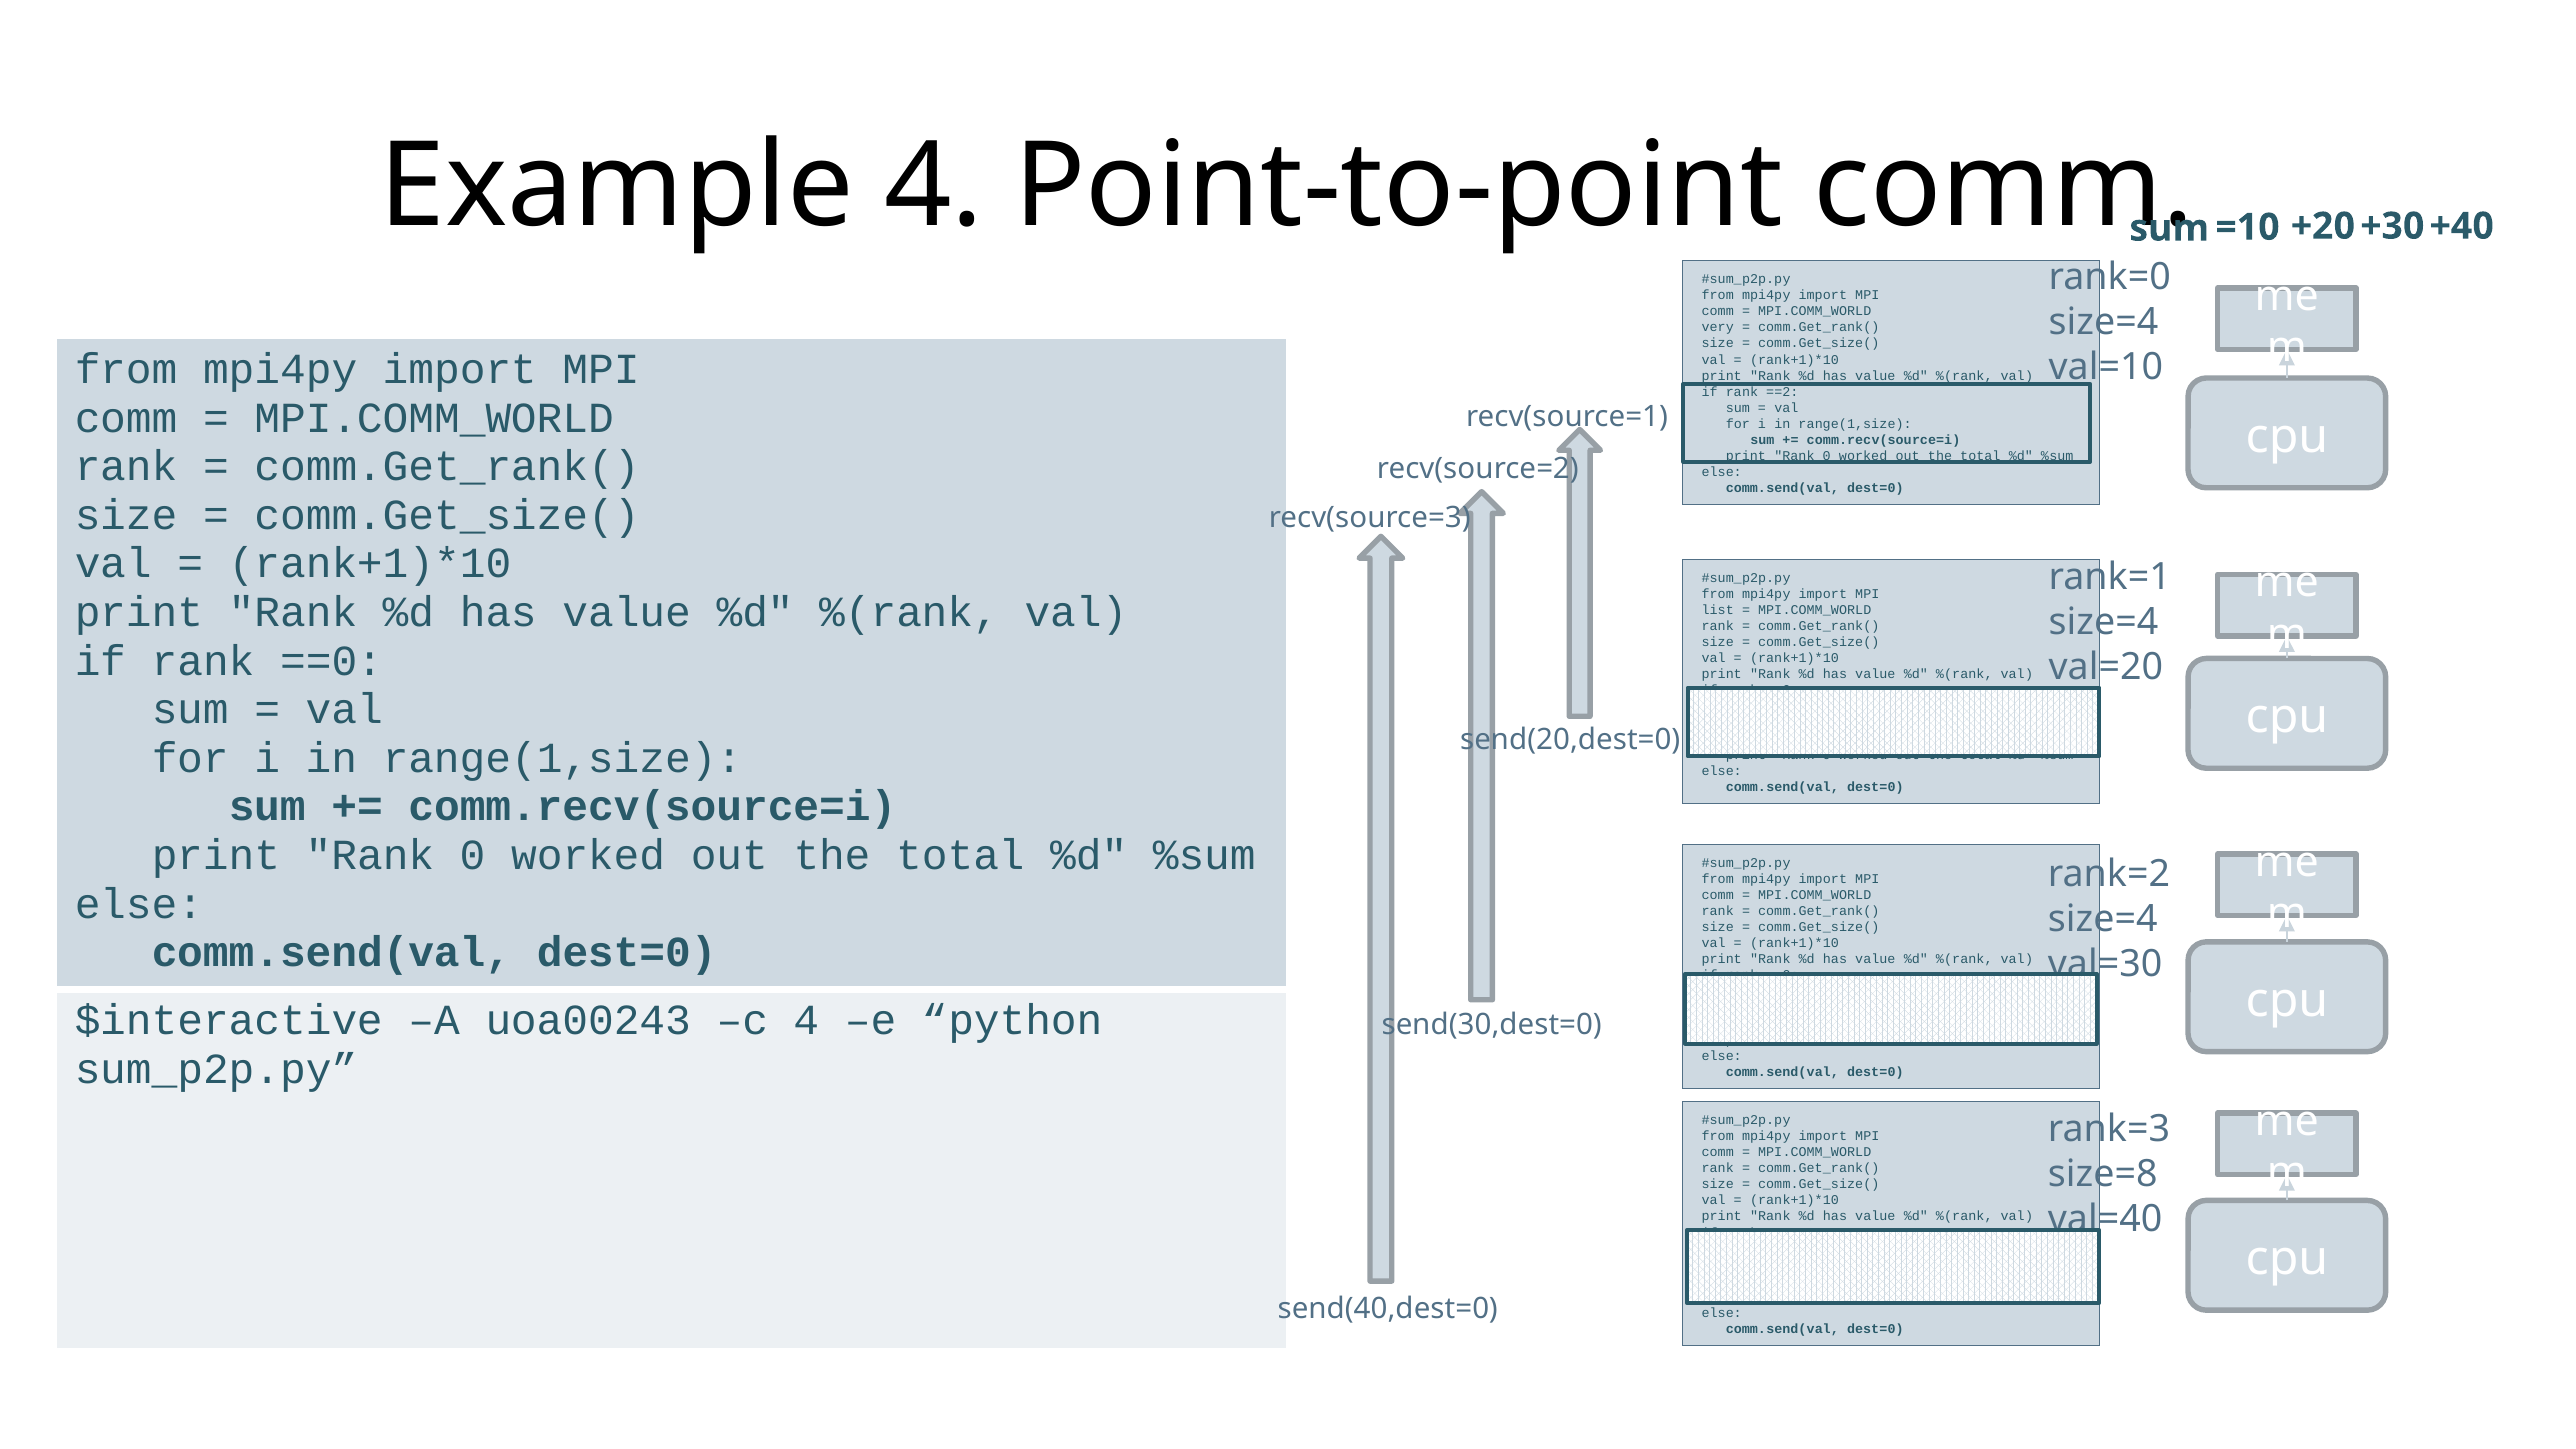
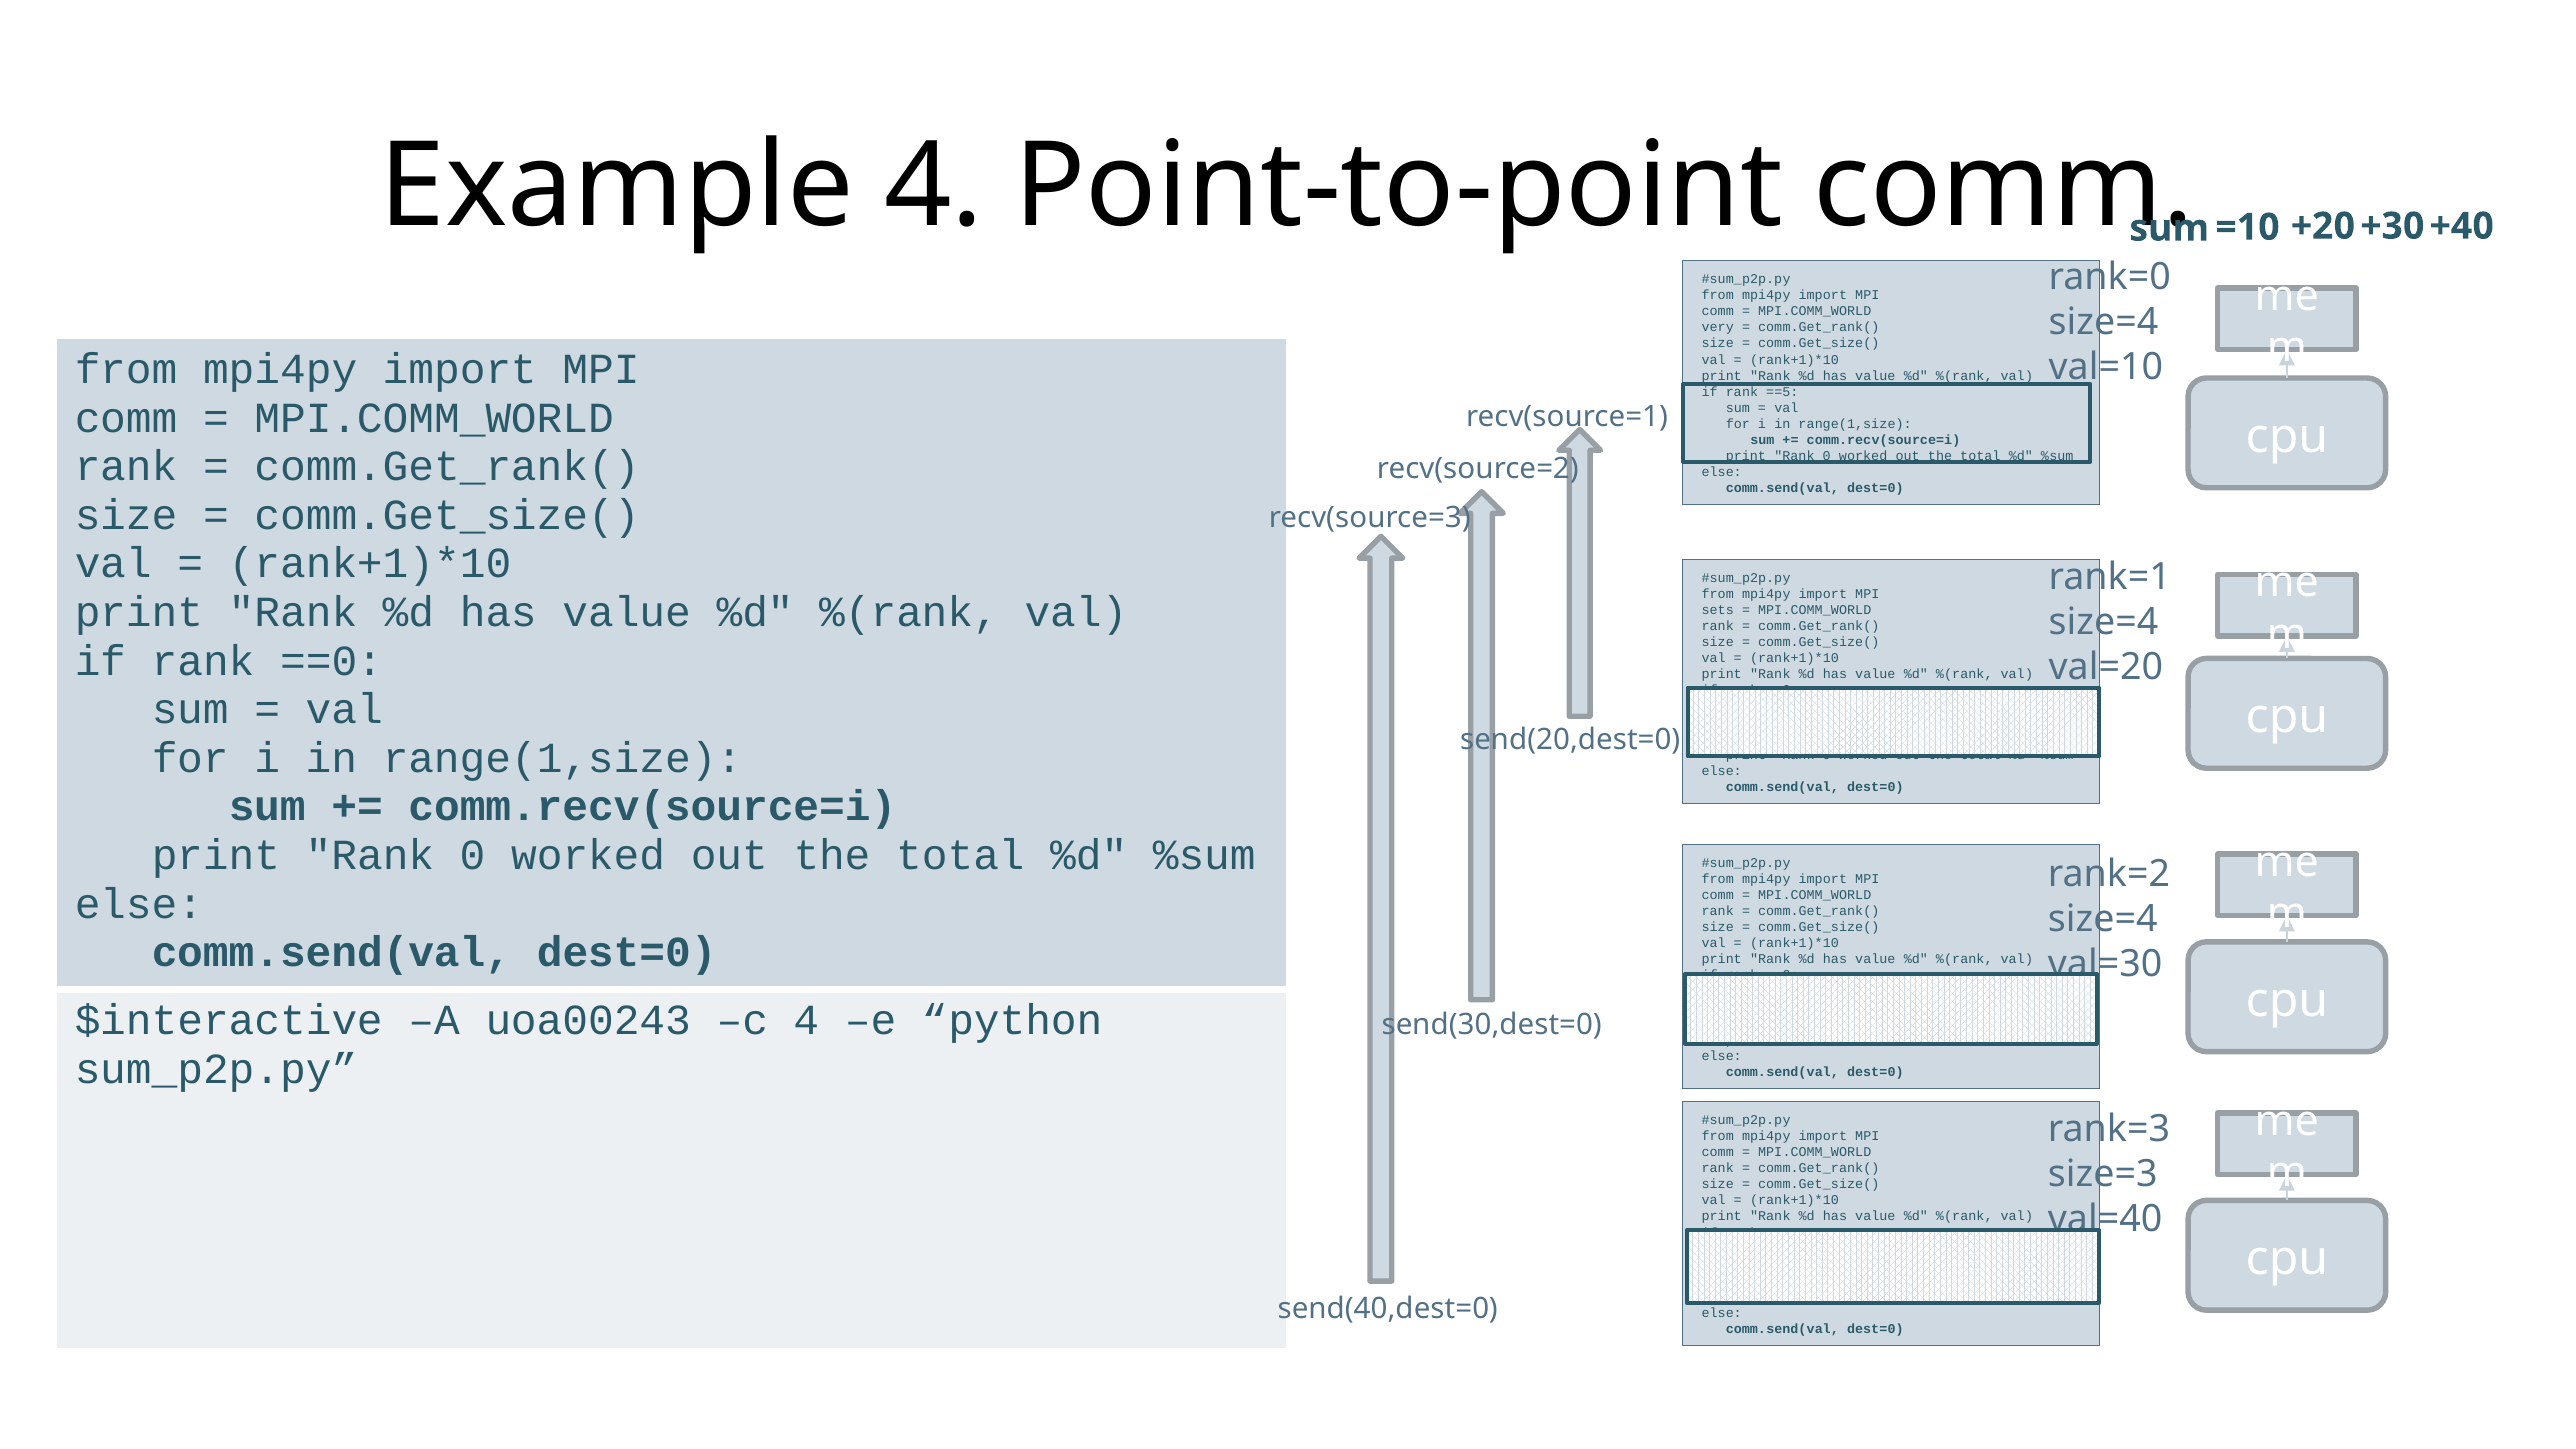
==2: ==2 -> ==5 (1782, 392)
list: list -> sets (1718, 610)
size=8: size=8 -> size=3 (2103, 1174)
